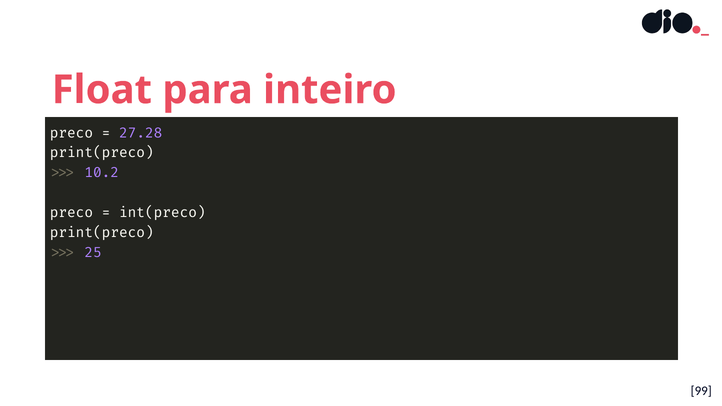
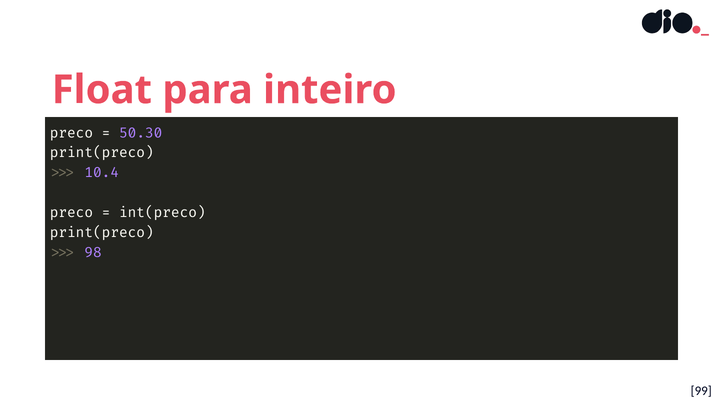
27.28: 27.28 -> 50.30 (141, 133)
10.2: 10.2 -> 10.4 (102, 173)
25: 25 -> 98 (93, 252)
